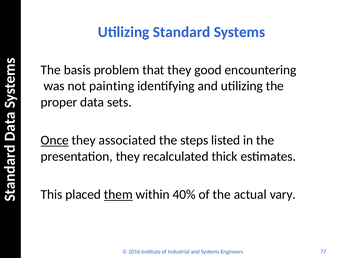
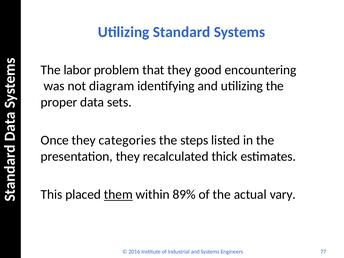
basis: basis -> labor (77, 70)
painting: painting -> diagram (112, 86)
Once underline: present -> none (55, 140)
associated: associated -> categories (127, 140)
40%: 40% -> 89% (184, 195)
